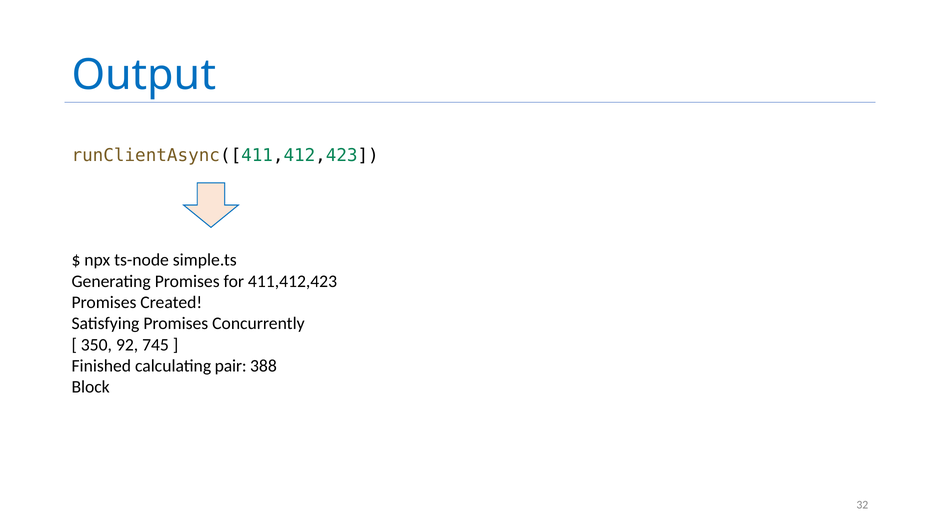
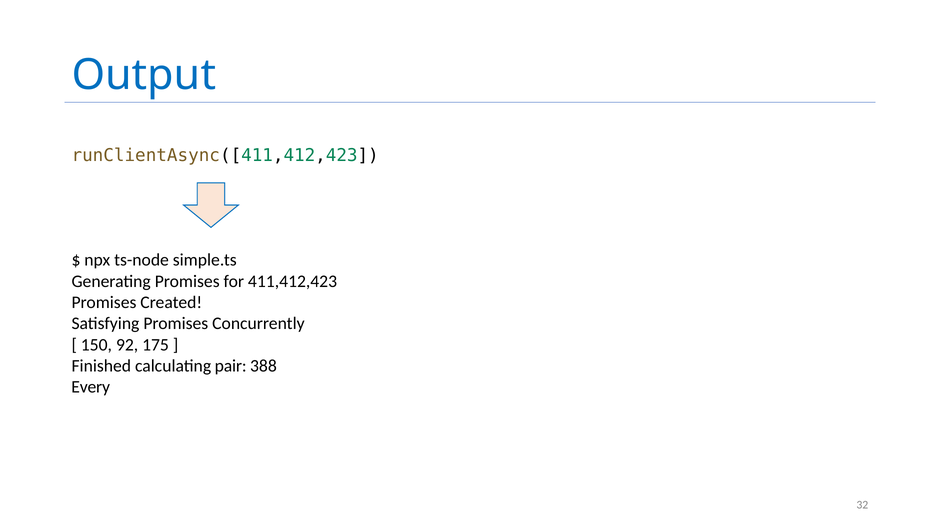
350: 350 -> 150 (96, 345)
745: 745 -> 175 (156, 345)
Block: Block -> Every (91, 387)
